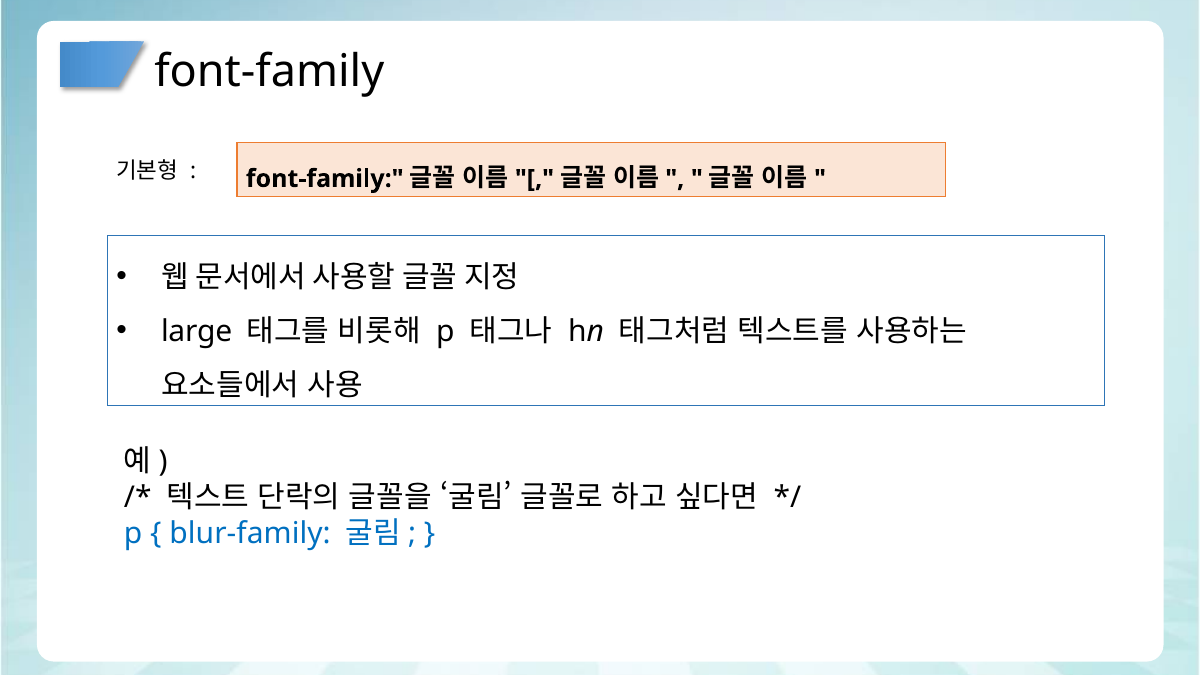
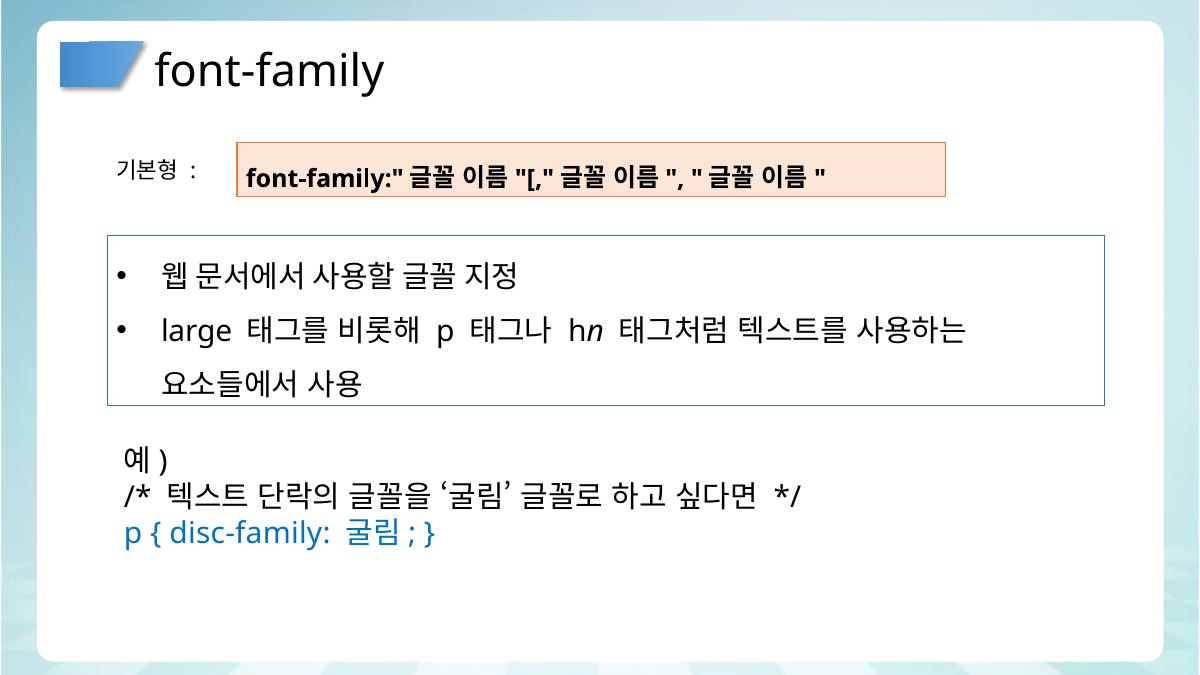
blur-family: blur-family -> disc-family (250, 534)
